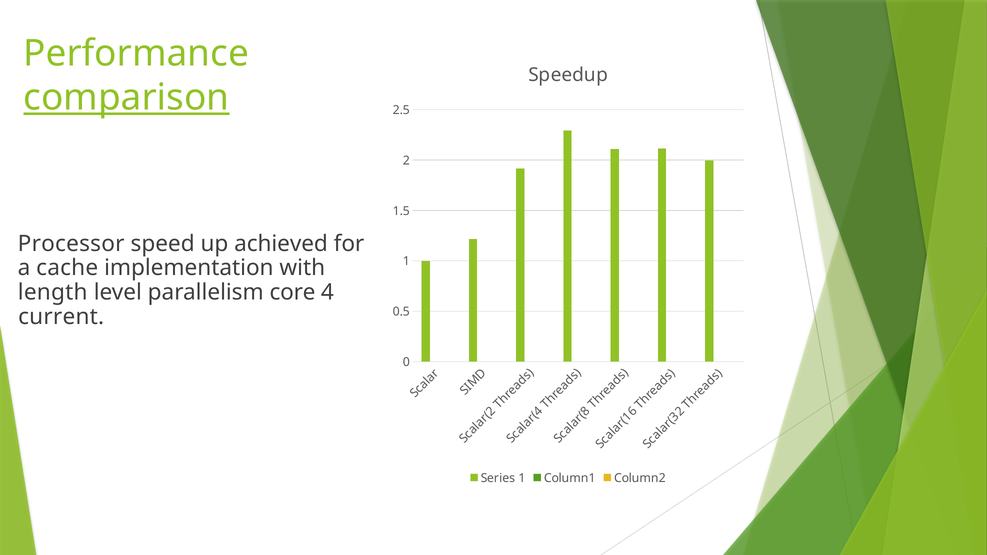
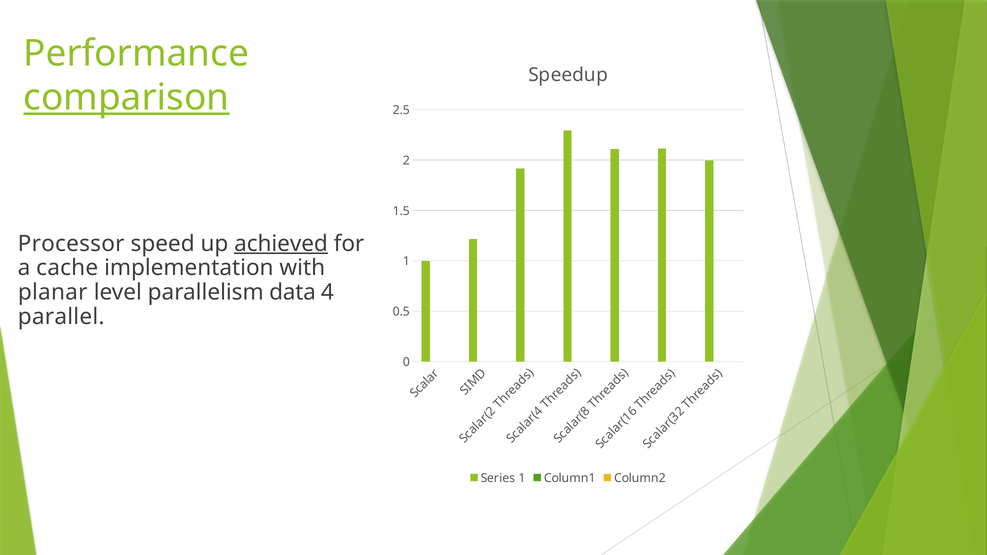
achieved underline: none -> present (281, 244)
length: length -> planar (53, 293)
core: core -> data (293, 293)
current: current -> parallel (61, 317)
